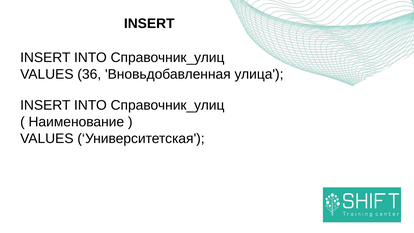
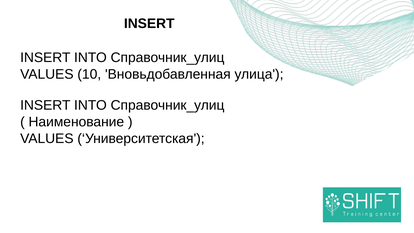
36: 36 -> 10 (89, 74)
